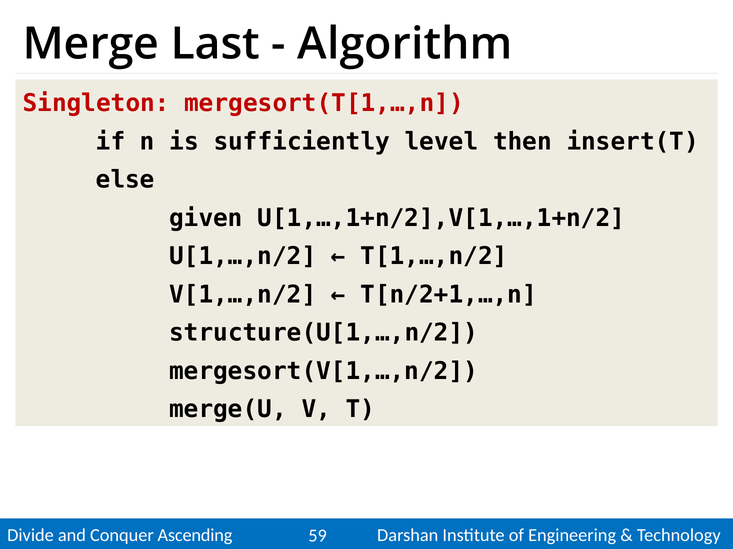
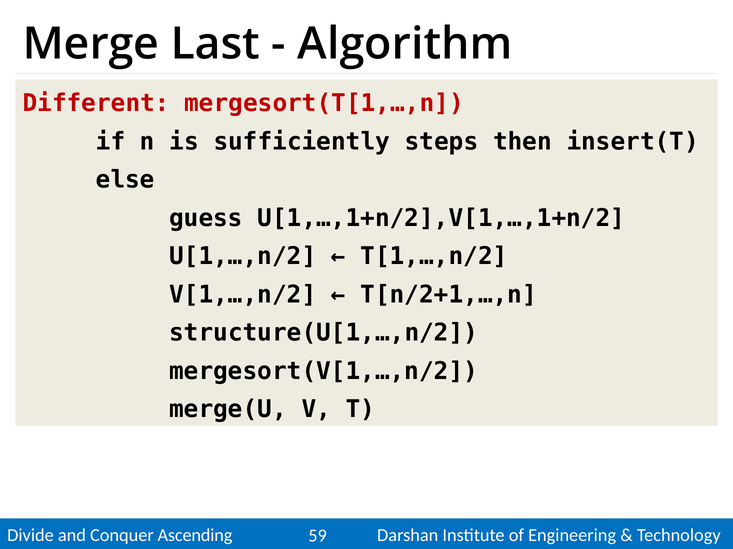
Singleton: Singleton -> Different (96, 104)
level: level -> steps (441, 142)
given: given -> guess (206, 218)
